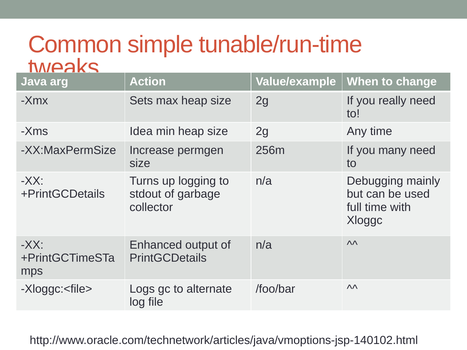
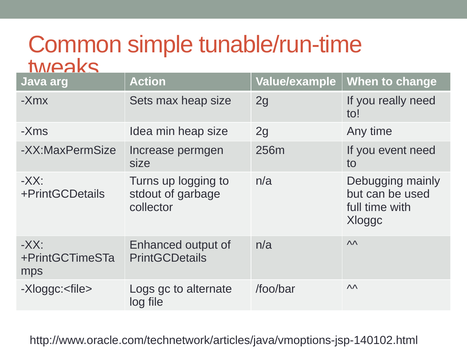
many: many -> event (392, 150)
